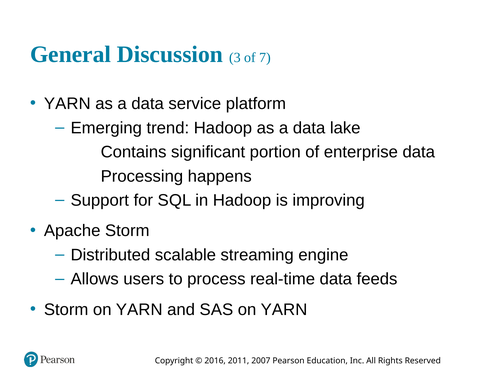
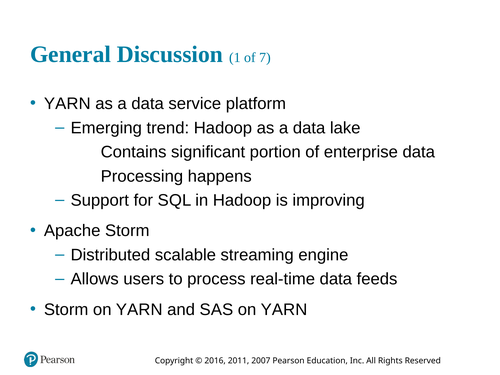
3: 3 -> 1 (235, 57)
